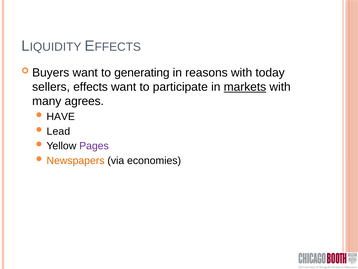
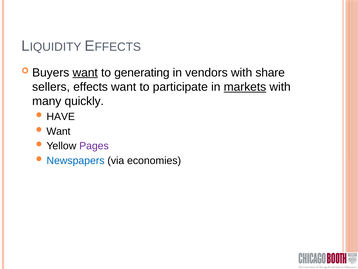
want underline: none -> present (85, 72)
reasons: reasons -> vendors (206, 72)
today: today -> share (270, 72)
agrees: agrees -> quickly (84, 101)
Lead: Lead -> Want (58, 131)
Newspapers colour: orange -> blue (76, 160)
